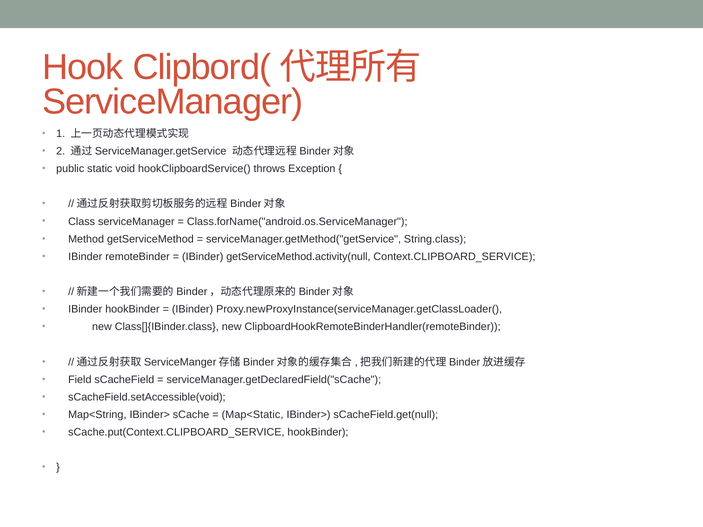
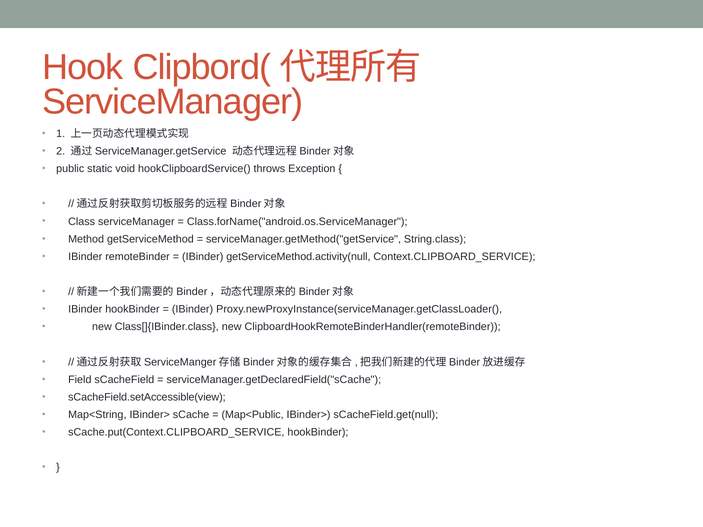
sCacheField.setAccessible(void: sCacheField.setAccessible(void -> sCacheField.setAccessible(view (147, 397)
Map<Static: Map<Static -> Map<Public (253, 415)
